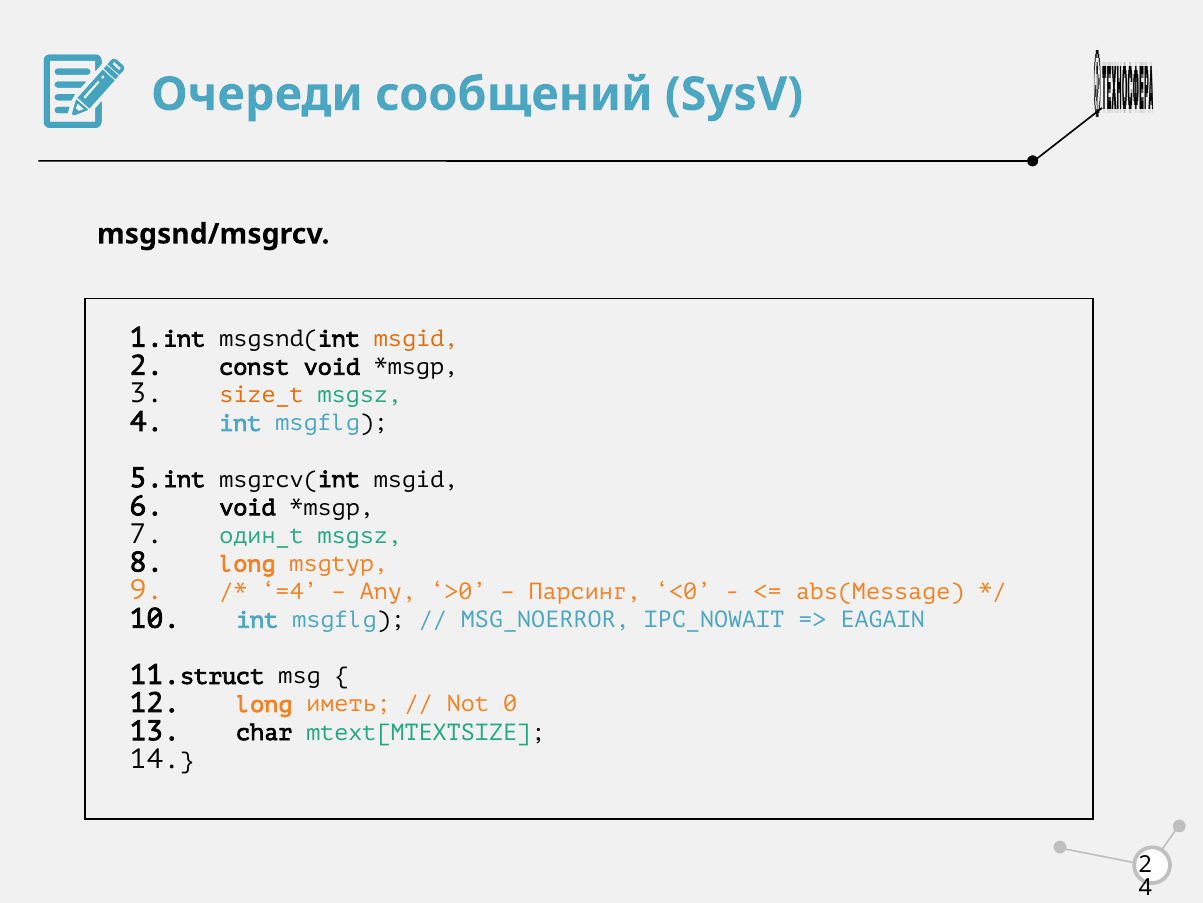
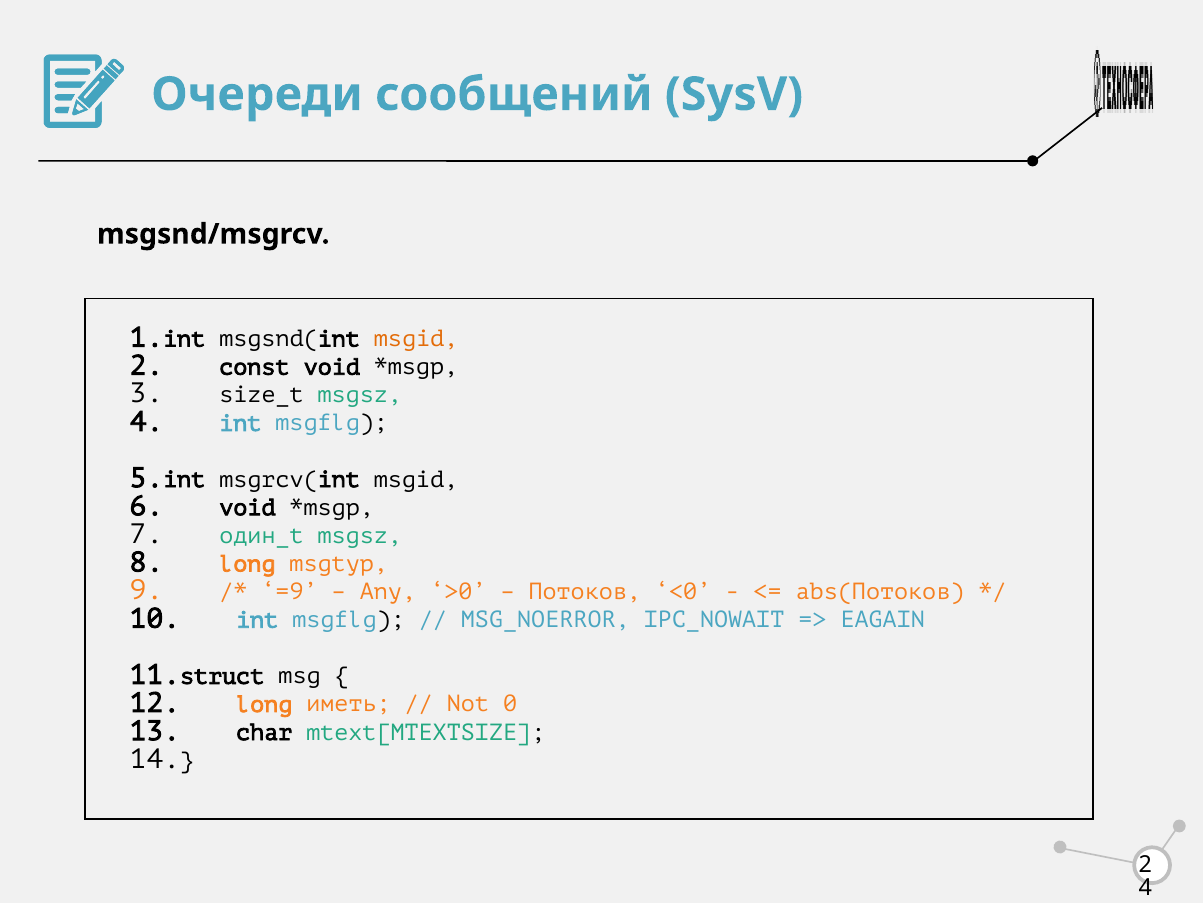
size_t colour: orange -> black (261, 395)
=4: =4 -> =9 (290, 591)
Парсинг: Парсинг -> Потоков (585, 591)
abs(Message: abs(Message -> abs(Потоков (880, 591)
